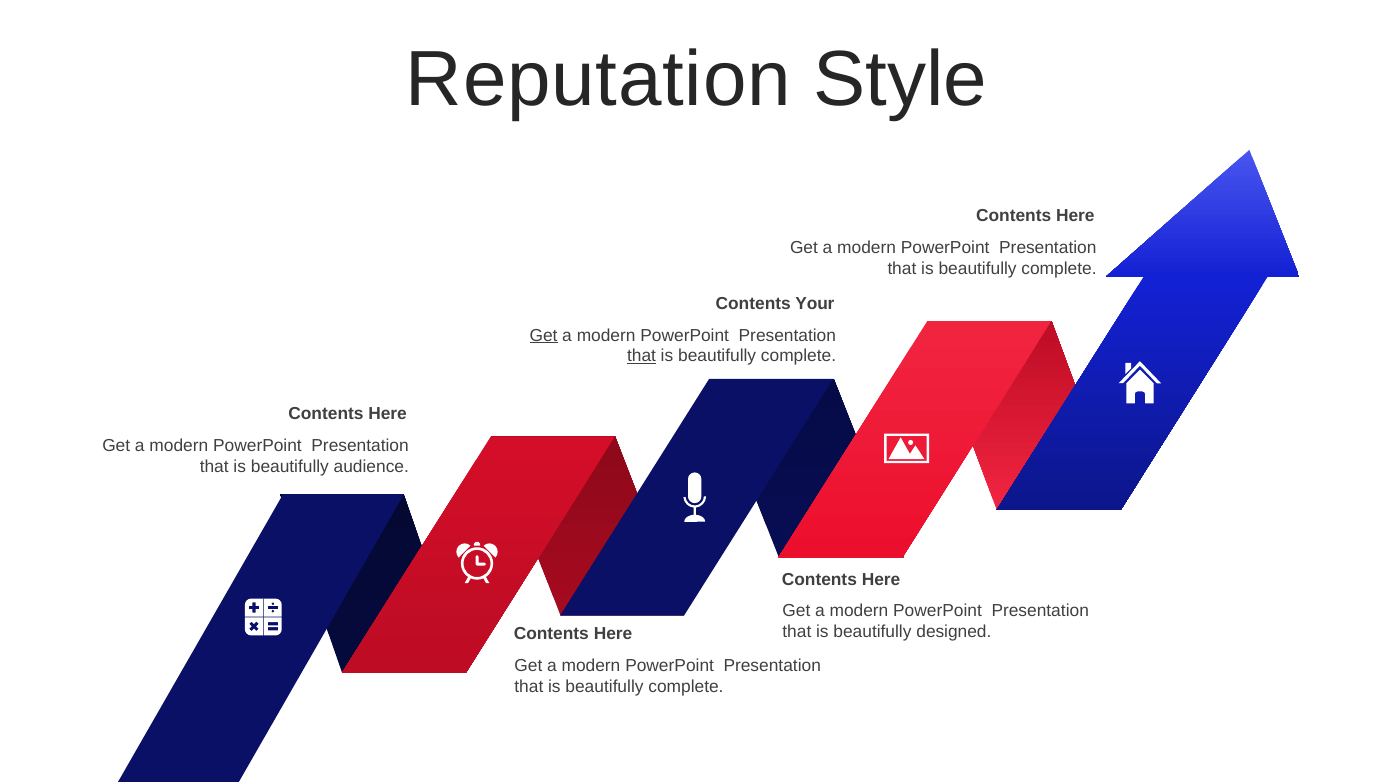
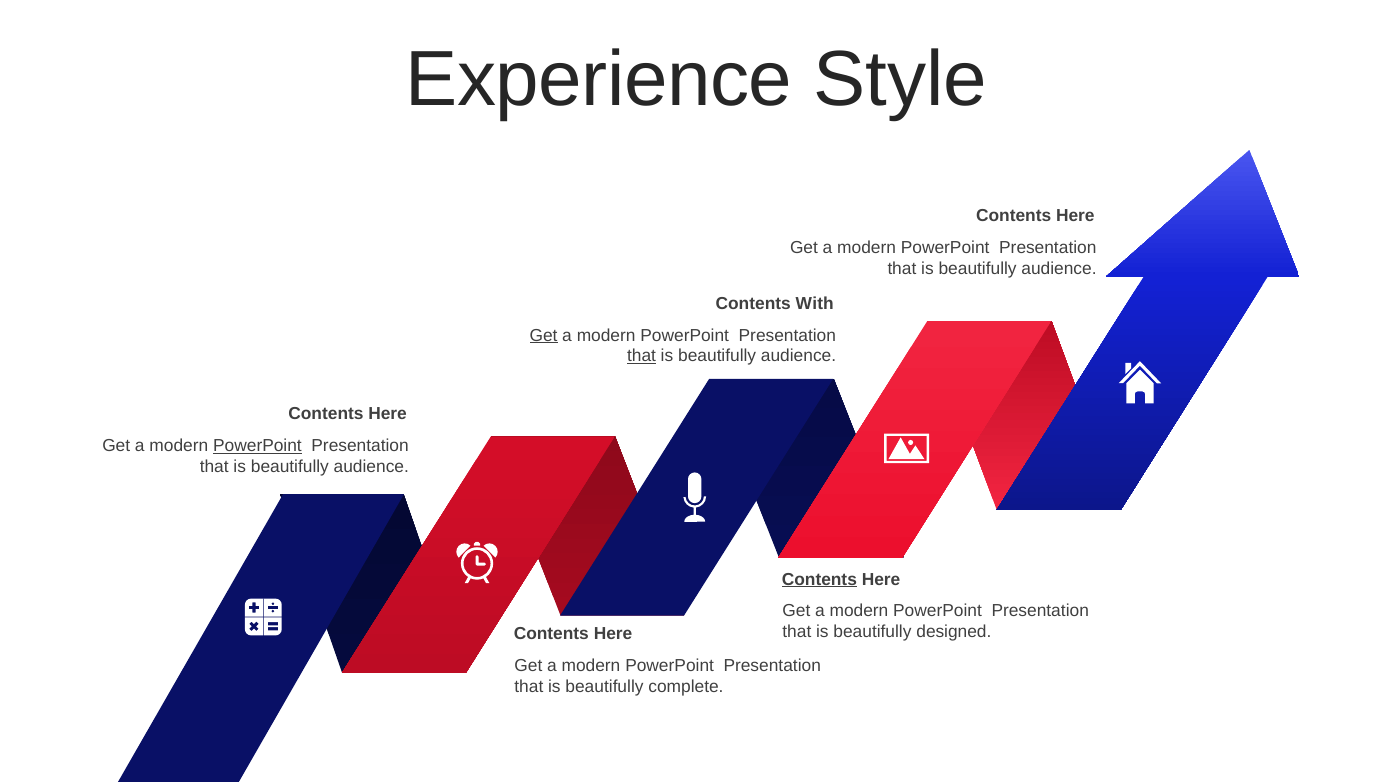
Reputation: Reputation -> Experience (599, 80)
complete: complete -> audience (1059, 269)
Your: Your -> With (815, 303)
complete: complete -> audience (799, 356)
PowerPoint underline: none -> present (257, 446)
Contents underline: none -> present (819, 579)
